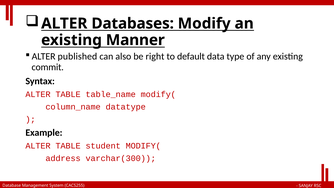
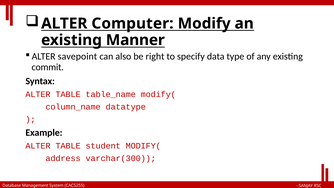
Databases: Databases -> Computer (132, 23)
published: published -> savepoint (77, 56)
default: default -> specify (191, 56)
